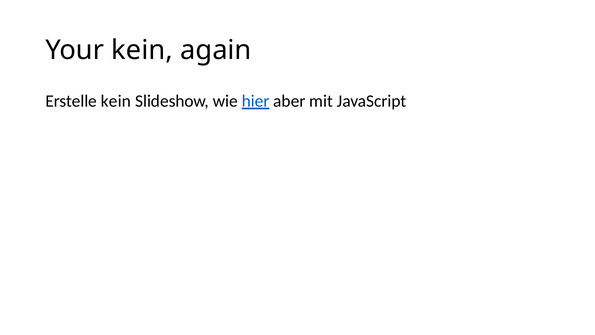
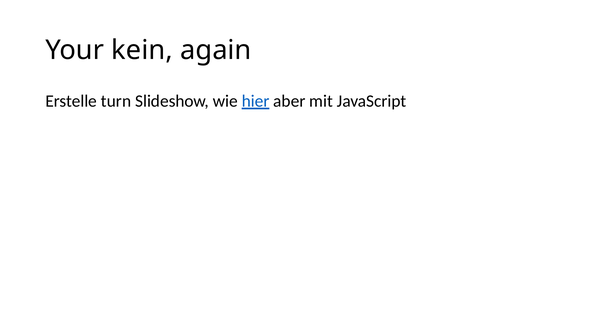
Erstelle kein: kein -> turn (116, 101)
